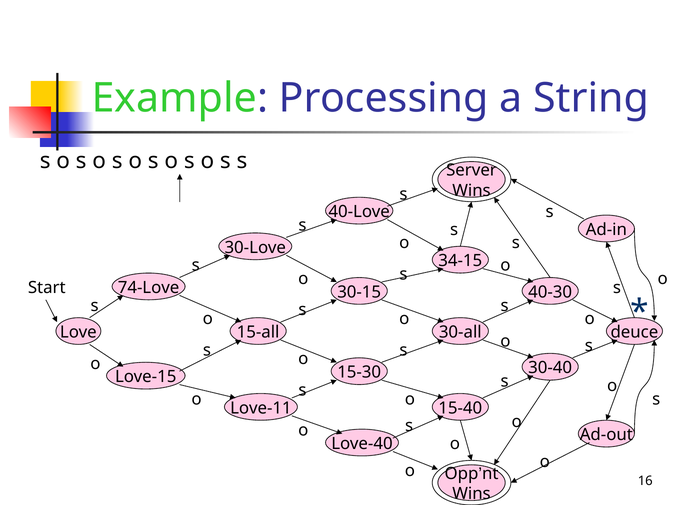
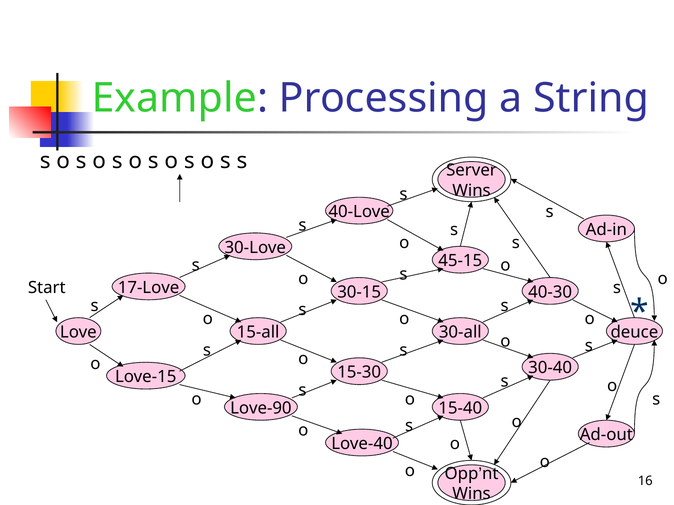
34-15: 34-15 -> 45-15 (460, 261)
74-Love: 74-Love -> 17-Love (149, 288)
Love-11: Love-11 -> Love-90 (261, 408)
